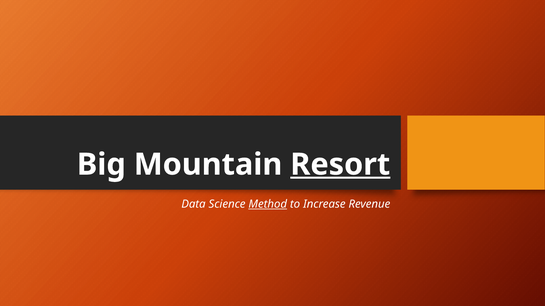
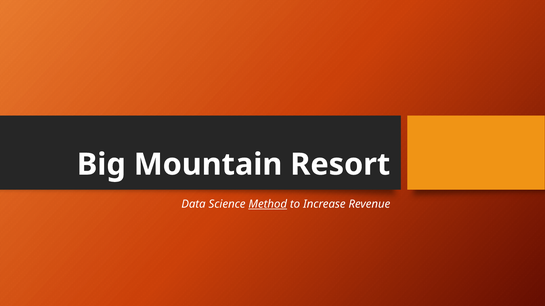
Resort underline: present -> none (340, 165)
